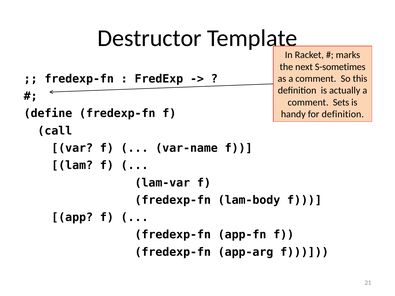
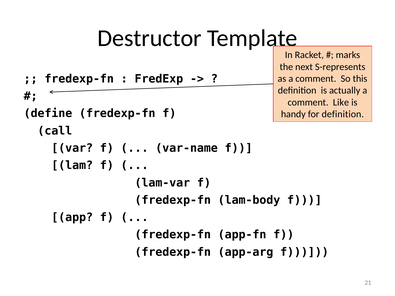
S-sometimes: S-sometimes -> S-represents (340, 67)
Sets: Sets -> Like (341, 102)
